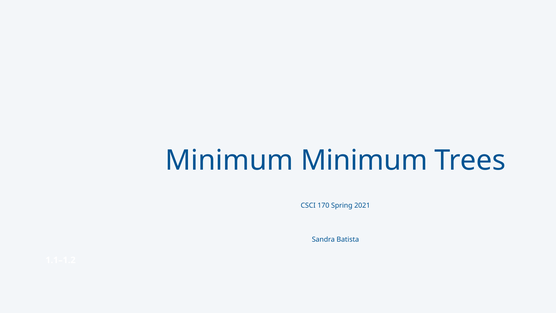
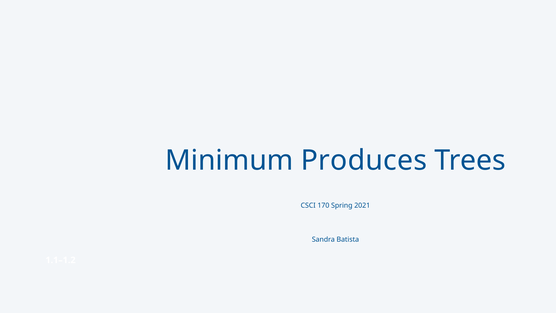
Minimum Minimum: Minimum -> Produces (364, 160)
